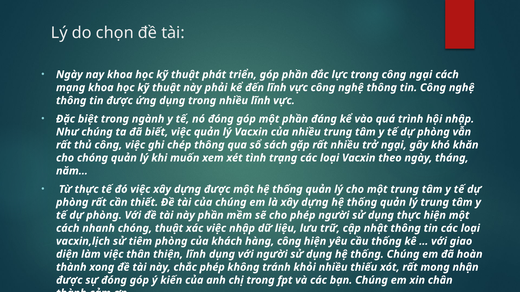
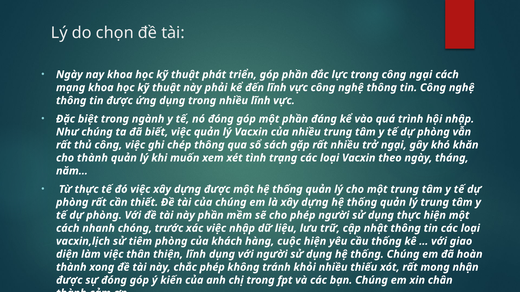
cho chóng: chóng -> thành (92, 158)
chóng thuật: thuật -> trước (169, 229)
hàng công: công -> cuộc (289, 242)
